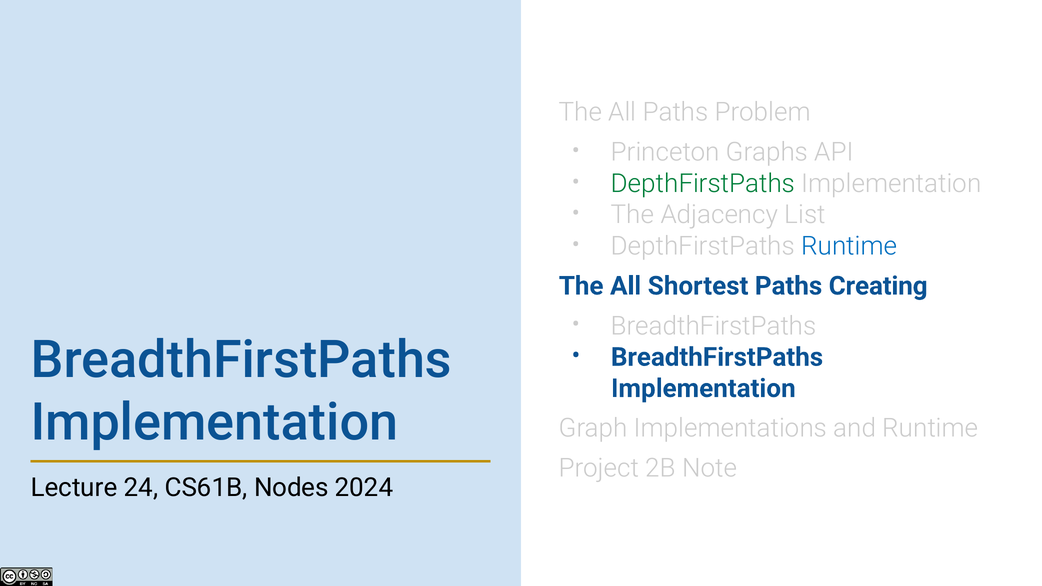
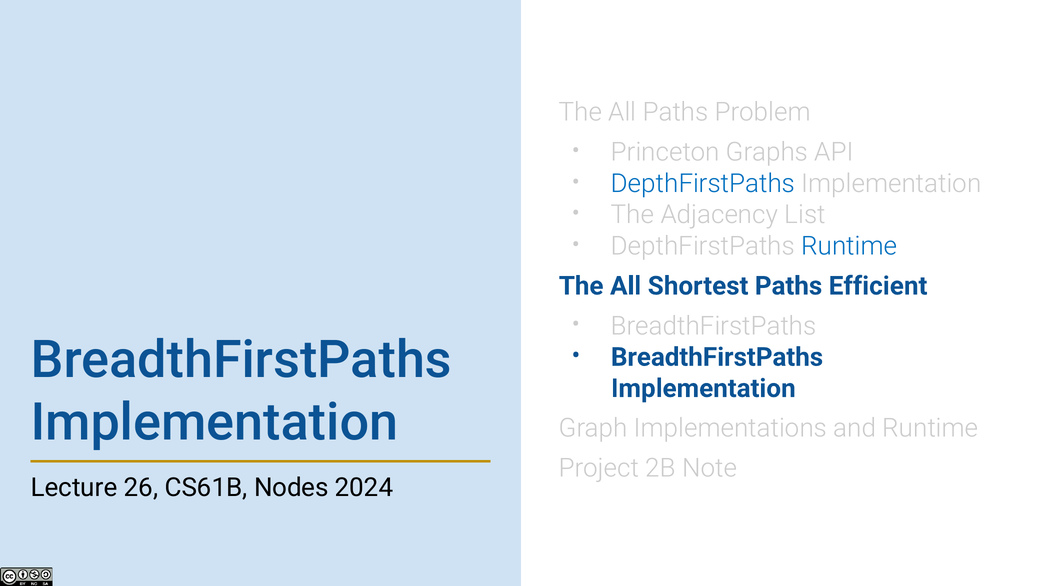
DepthFirstPaths colour: green -> blue (703, 184)
Creating: Creating -> Efficient (878, 286)
24: 24 -> 26 (141, 488)
